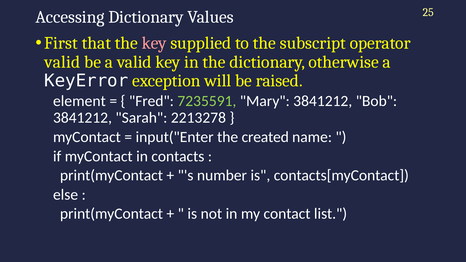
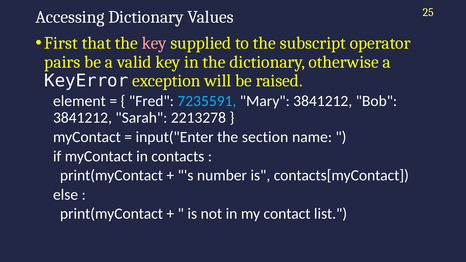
valid: valid -> pairs (62, 62)
7235591 colour: light green -> light blue (207, 101)
created: created -> section (265, 137)
